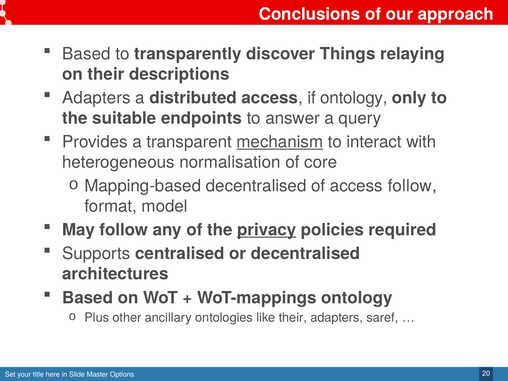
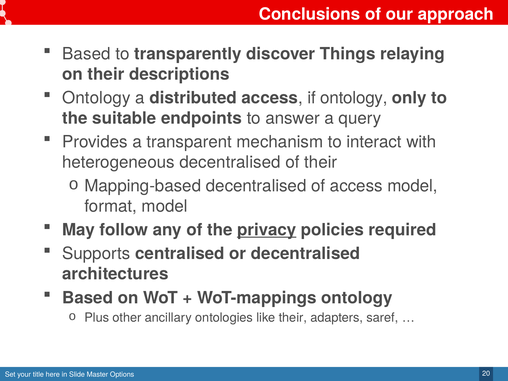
Adapters: Adapters -> Ontology (96, 98)
mechanism underline: present -> none (280, 142)
heterogeneous normalisation: normalisation -> decentralised (230, 162)
of core: core -> their (321, 162)
access follow: follow -> model (412, 186)
